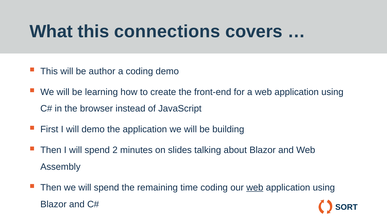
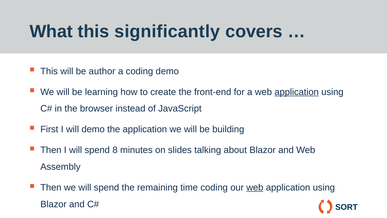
connections: connections -> significantly (167, 32)
application underline: none -> present (297, 92)
2: 2 -> 8 (115, 150)
